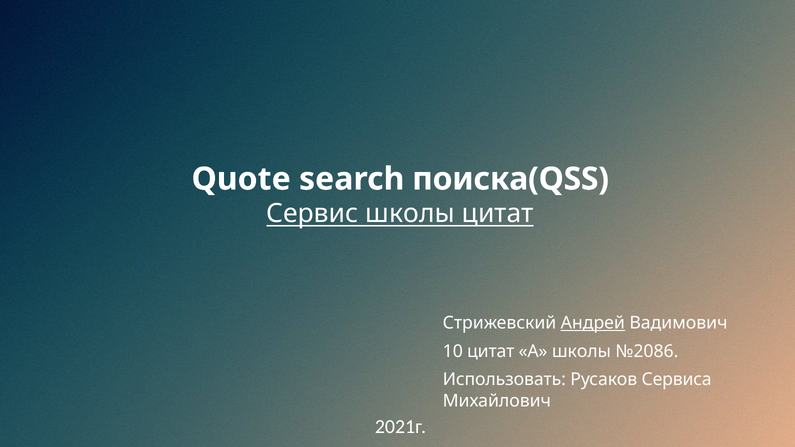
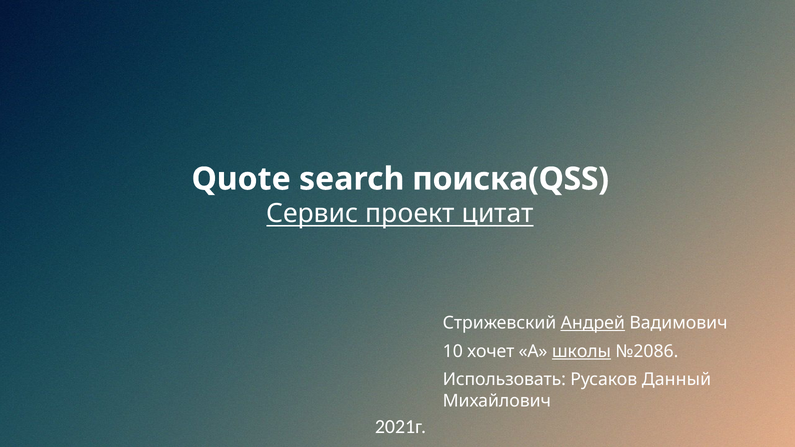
Сервис школы: школы -> проект (410, 214)
10 цитат: цитат -> хочет (491, 352)
школы underline: none -> present (581, 352)
Сервиса: Сервиса -> Данный (676, 380)
